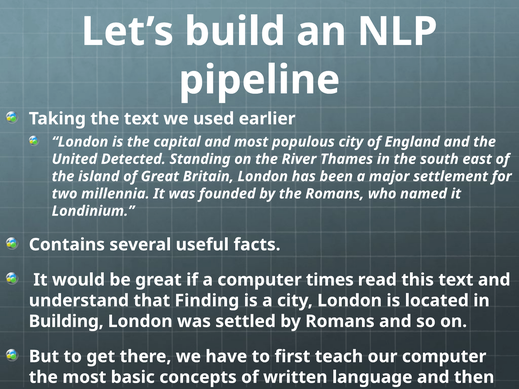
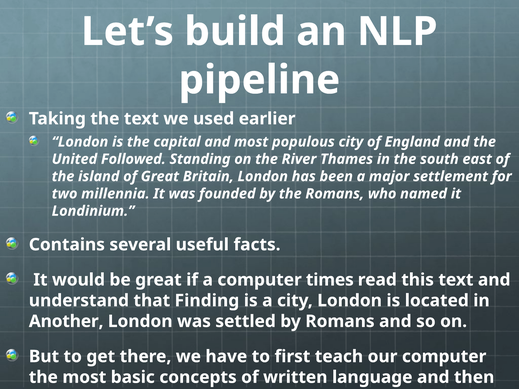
Detected: Detected -> Followed (133, 159)
Building: Building -> Another (66, 322)
